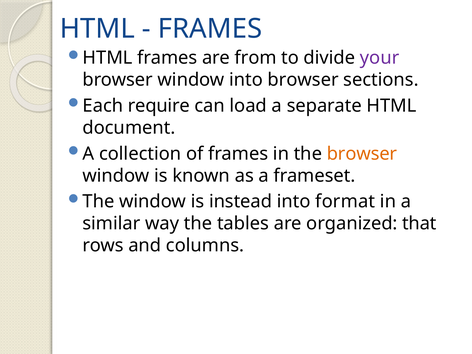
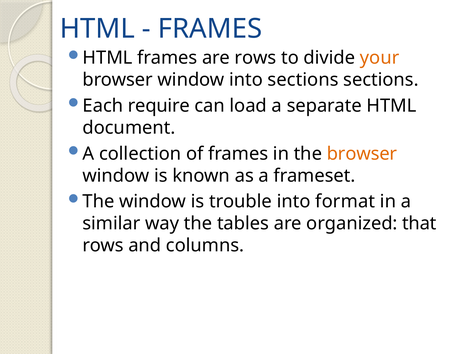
are from: from -> rows (256, 58)
your colour: purple -> orange (380, 58)
into browser: browser -> sections (303, 80)
instead: instead -> trouble (241, 202)
